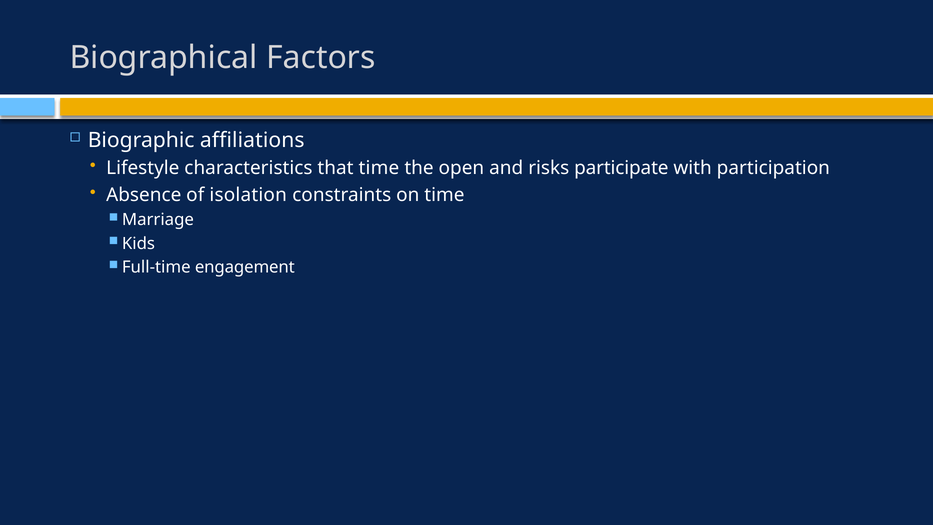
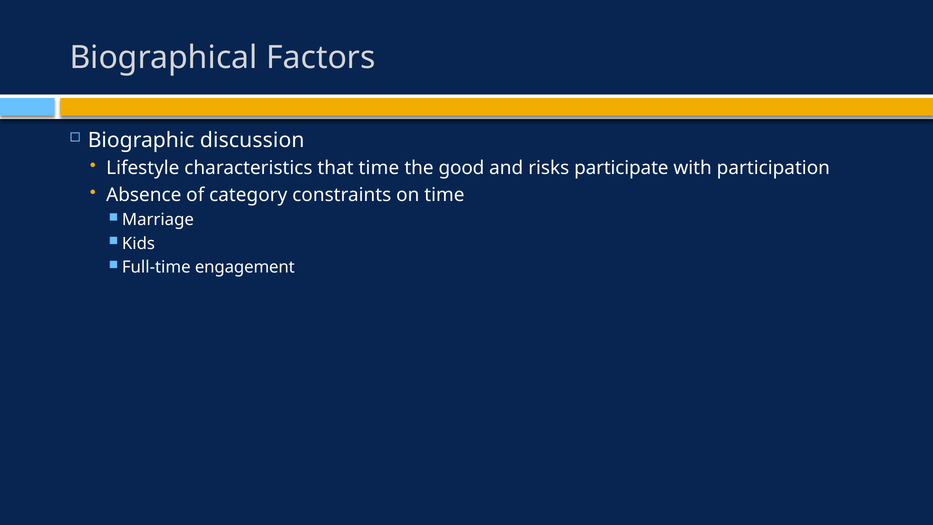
affiliations: affiliations -> discussion (252, 140)
open: open -> good (461, 168)
isolation: isolation -> category (248, 195)
